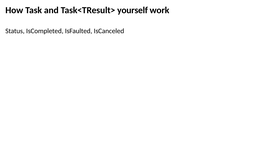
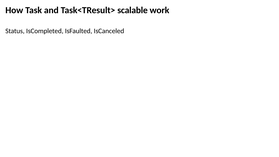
yourself: yourself -> scalable (133, 10)
